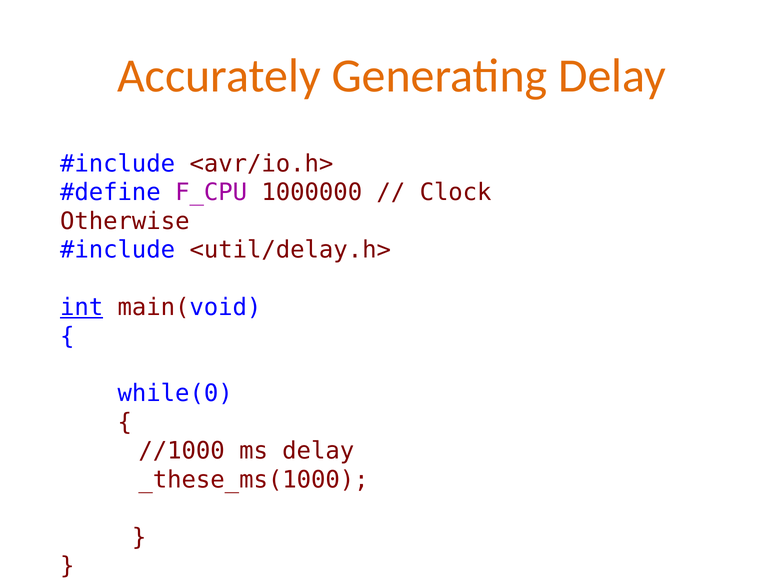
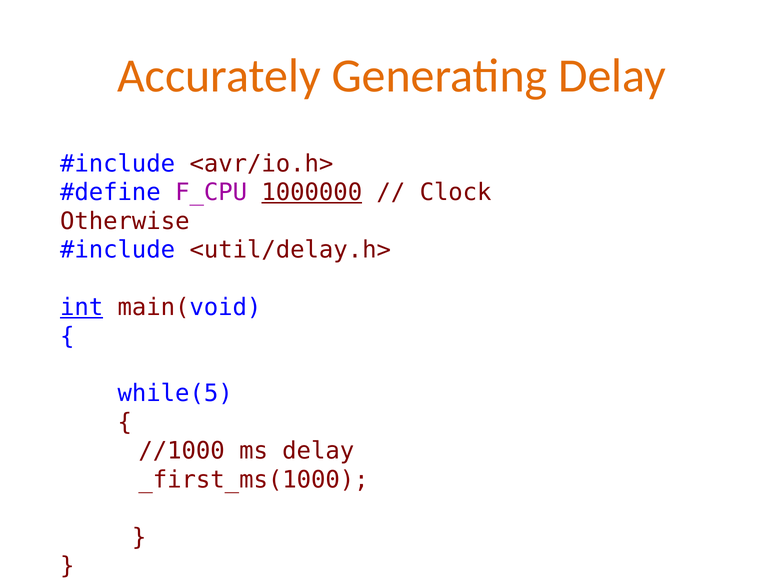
1000000 underline: none -> present (312, 192)
while(0: while(0 -> while(5 (175, 394)
_these_ms(1000: _these_ms(1000 -> _first_ms(1000 (254, 480)
